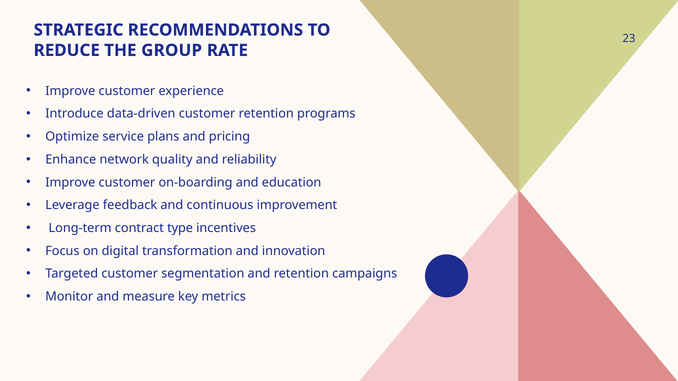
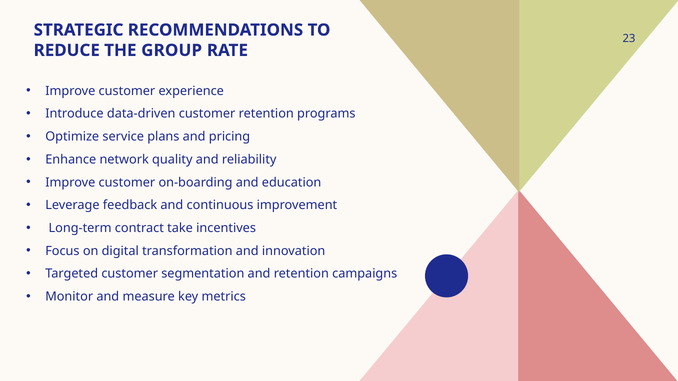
type: type -> take (180, 228)
